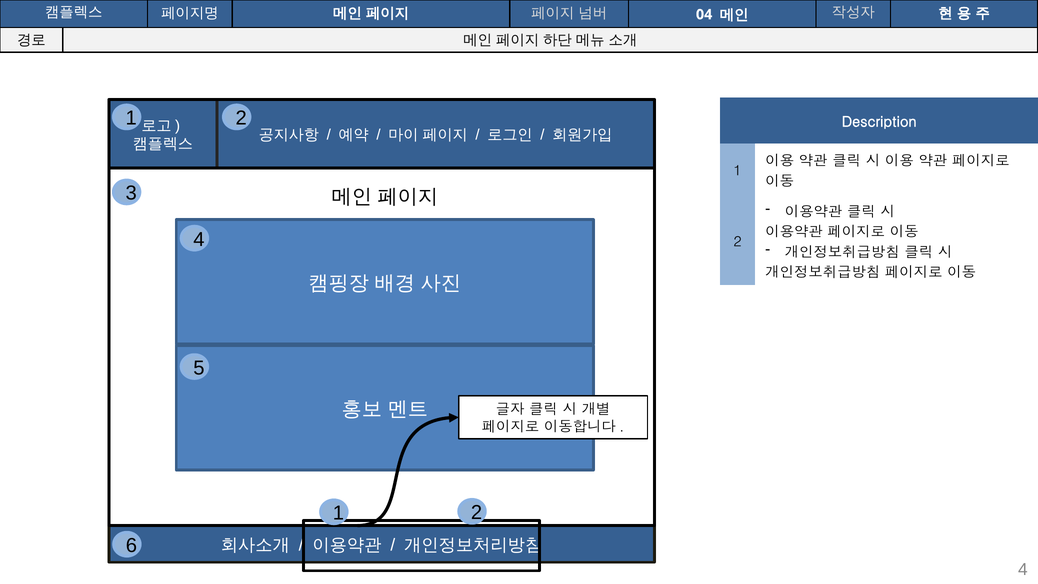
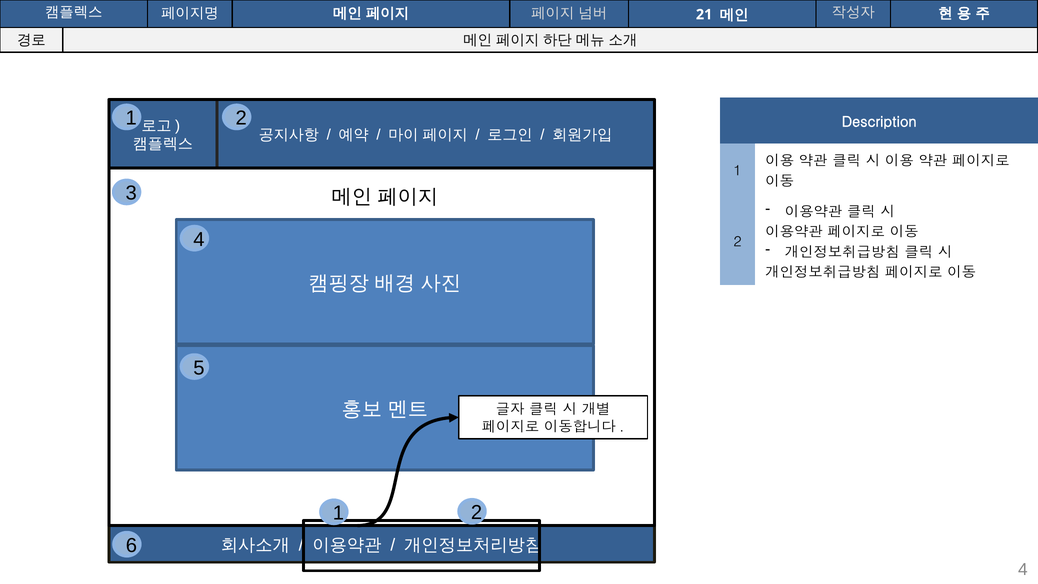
04: 04 -> 21 (704, 15)
